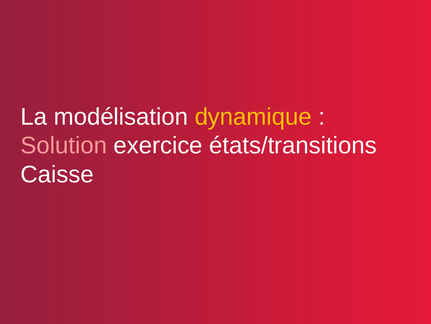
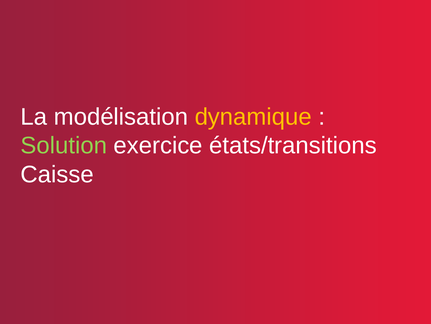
Solution colour: pink -> light green (64, 145)
